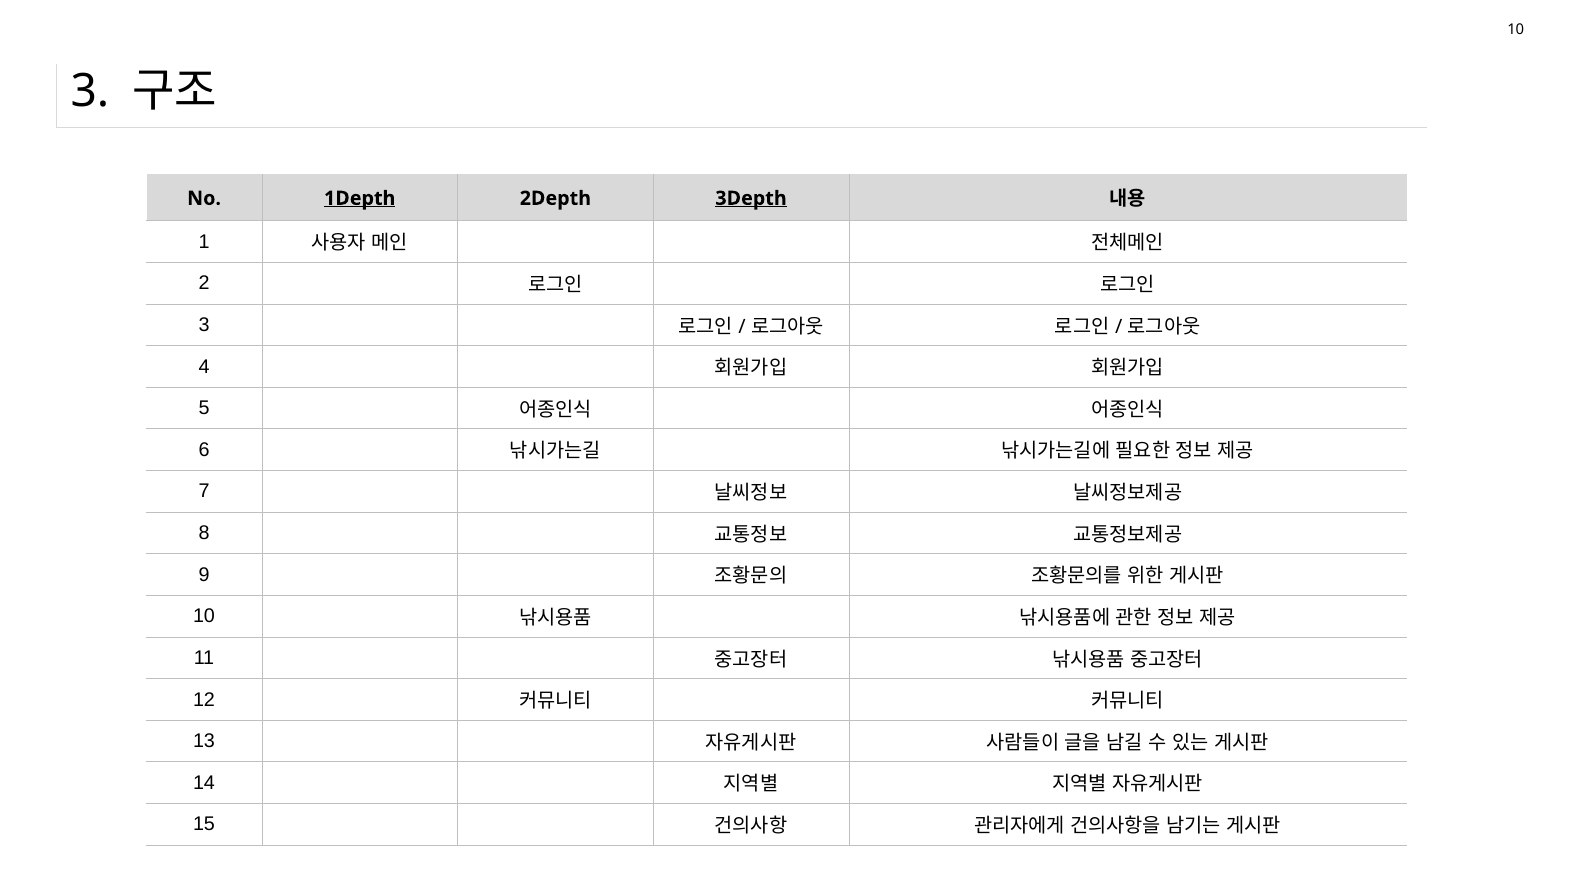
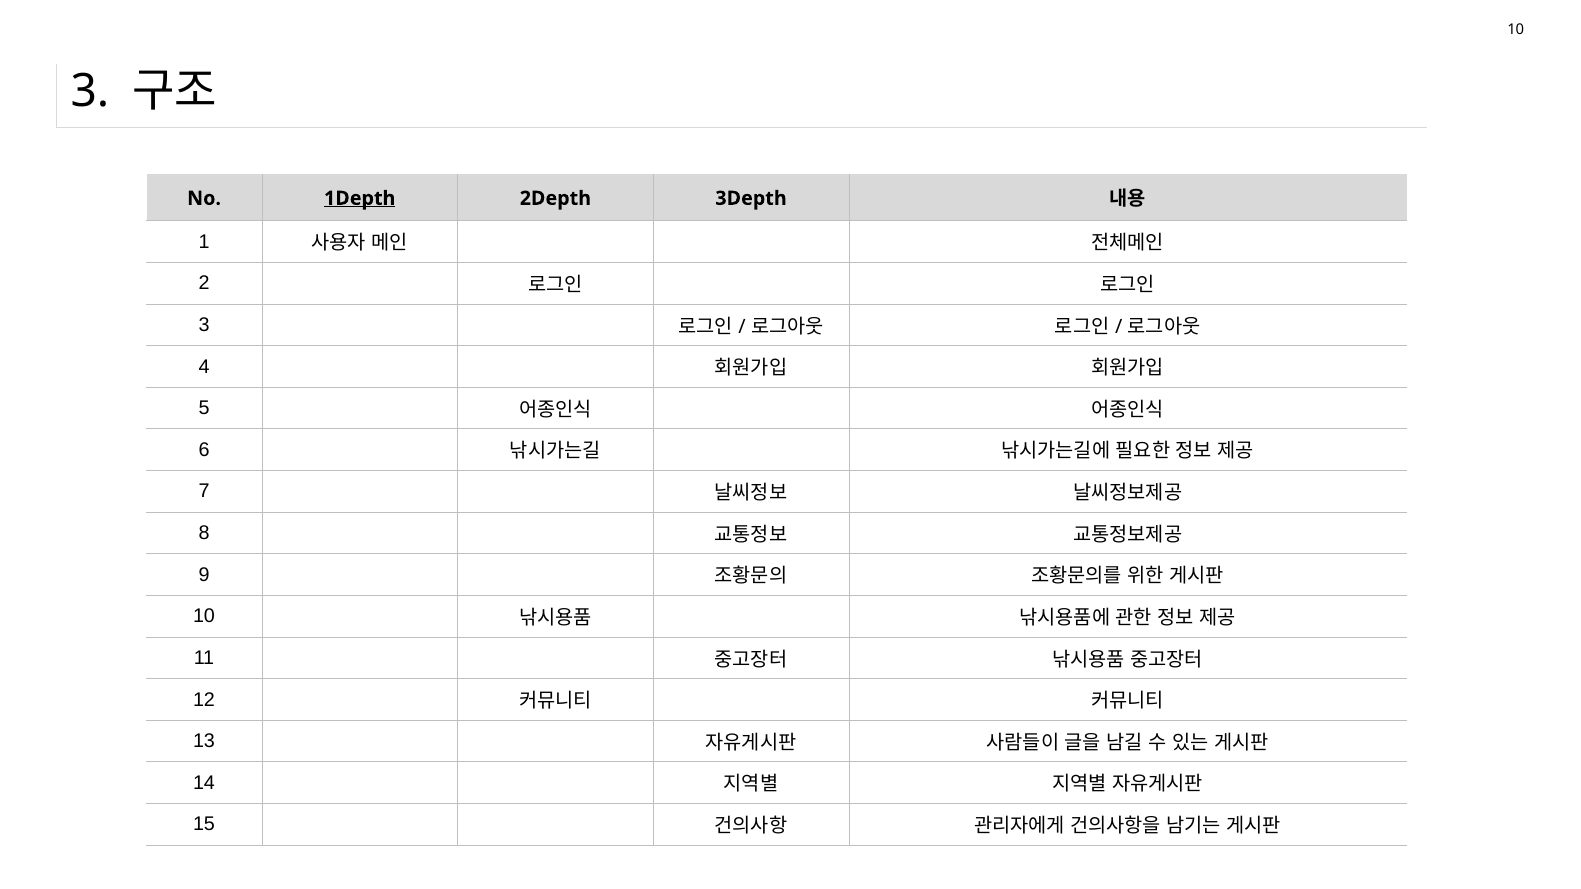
3Depth underline: present -> none (751, 198)
